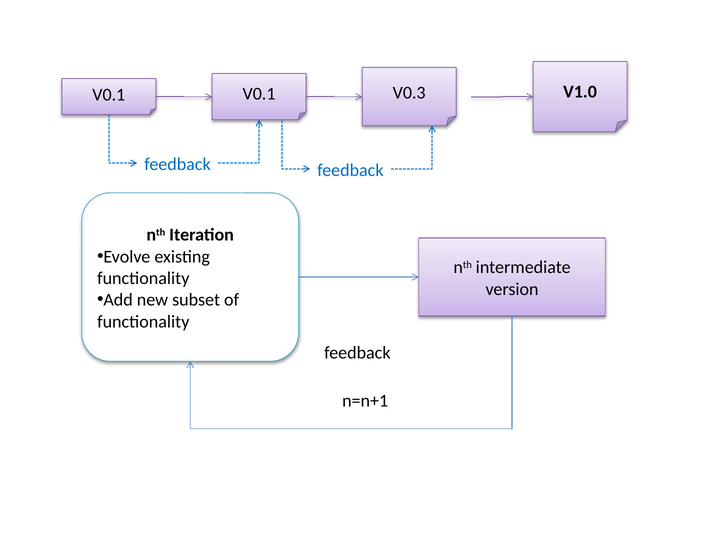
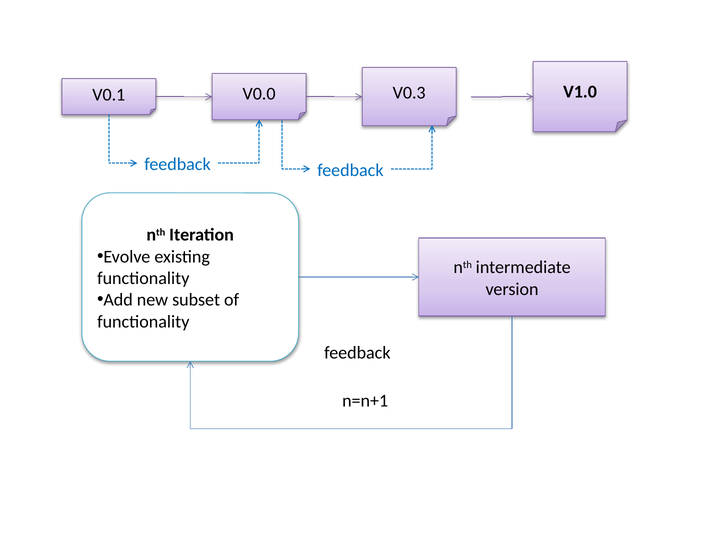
V0.1 V0.1: V0.1 -> V0.0 (259, 94)
